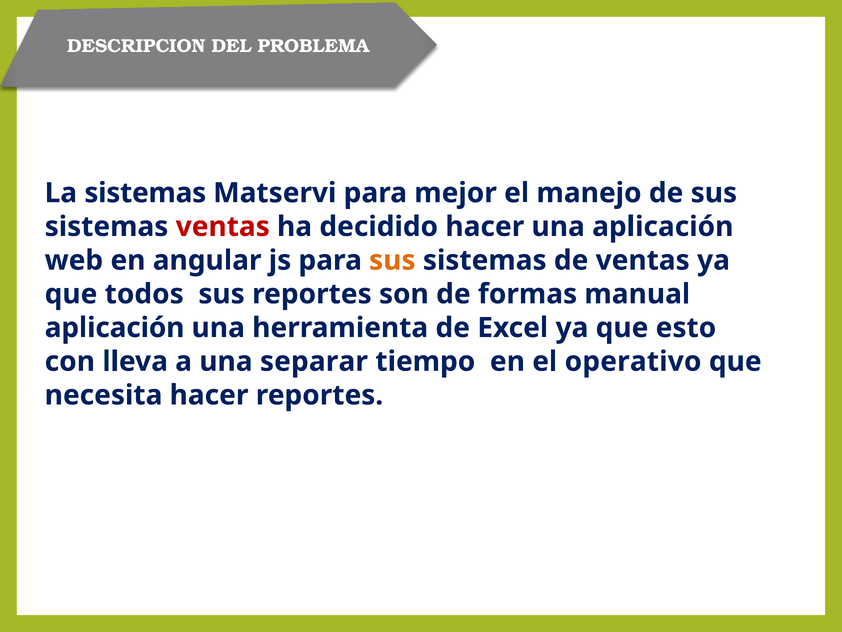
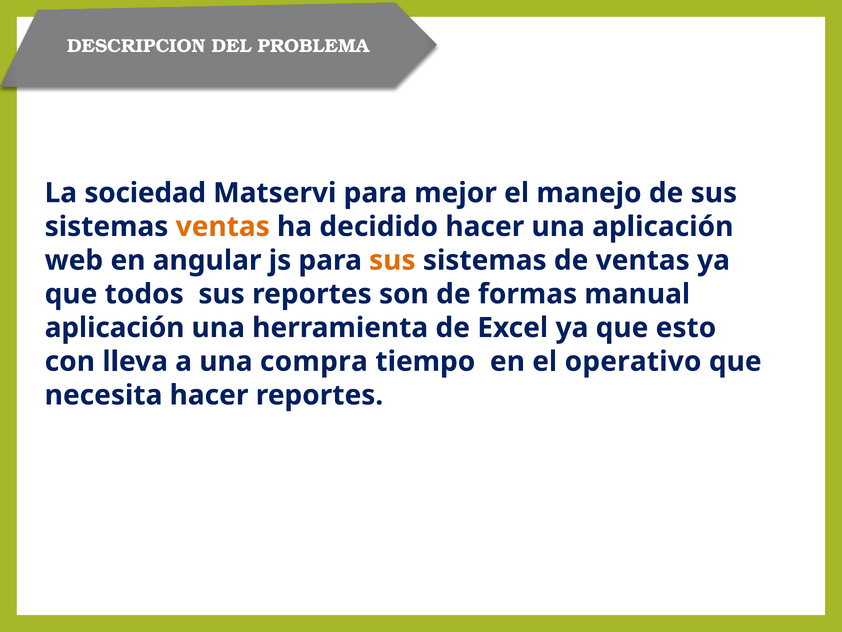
La sistemas: sistemas -> sociedad (145, 193)
ventas colour: red -> orange (223, 226)
separar: separar -> compra (314, 361)
